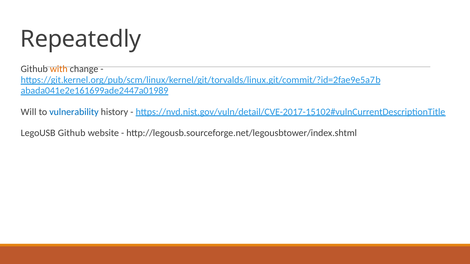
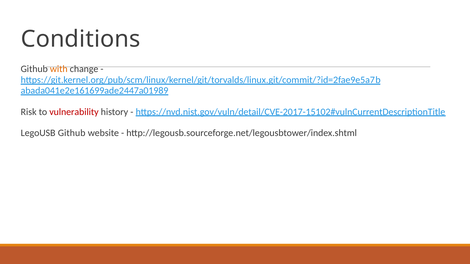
Repeatedly: Repeatedly -> Conditions (81, 39)
Will: Will -> Risk (29, 112)
vulnerability colour: blue -> red (74, 112)
